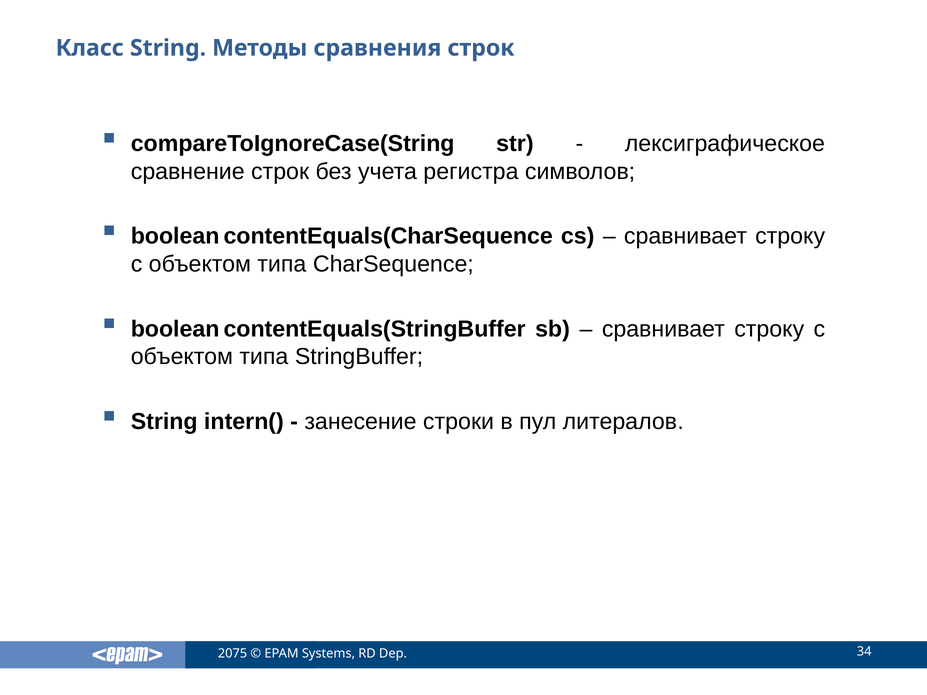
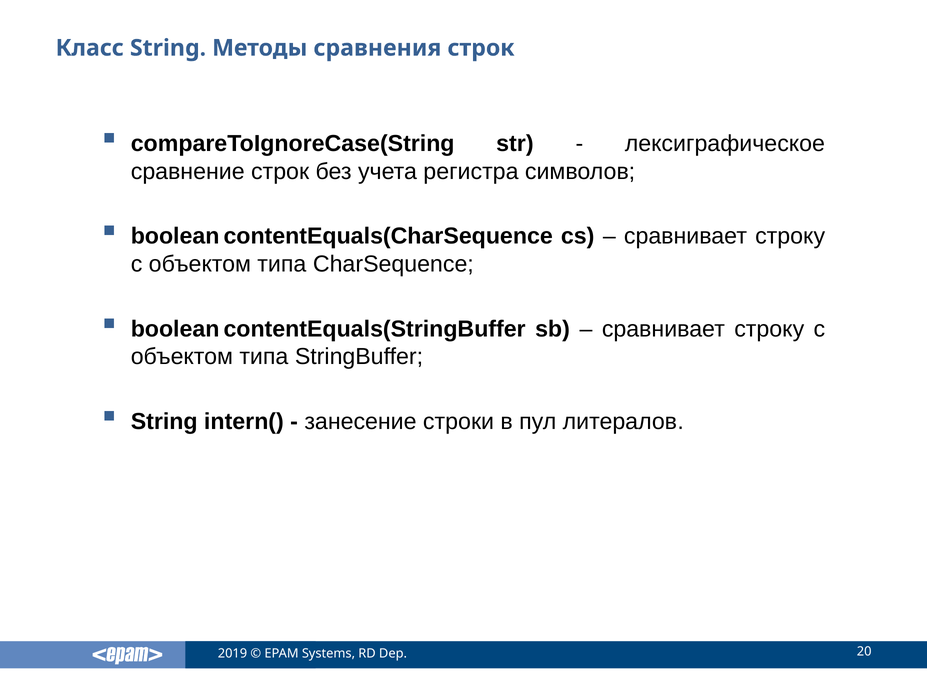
2075: 2075 -> 2019 (233, 654)
34: 34 -> 20 (864, 652)
